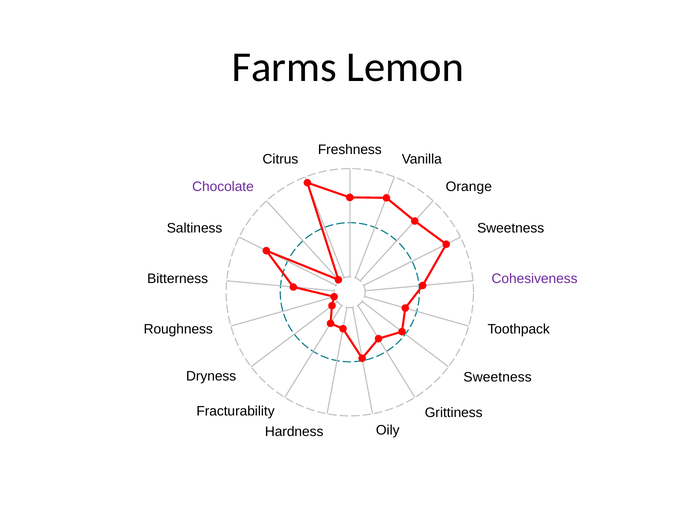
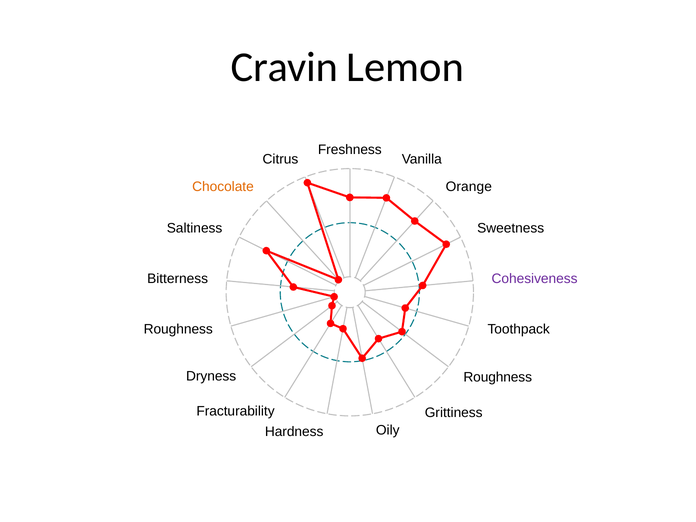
Farms: Farms -> Cravin (284, 67)
Chocolate colour: purple -> orange (223, 187)
Sweetness: Sweetness -> Roughness (498, 377)
